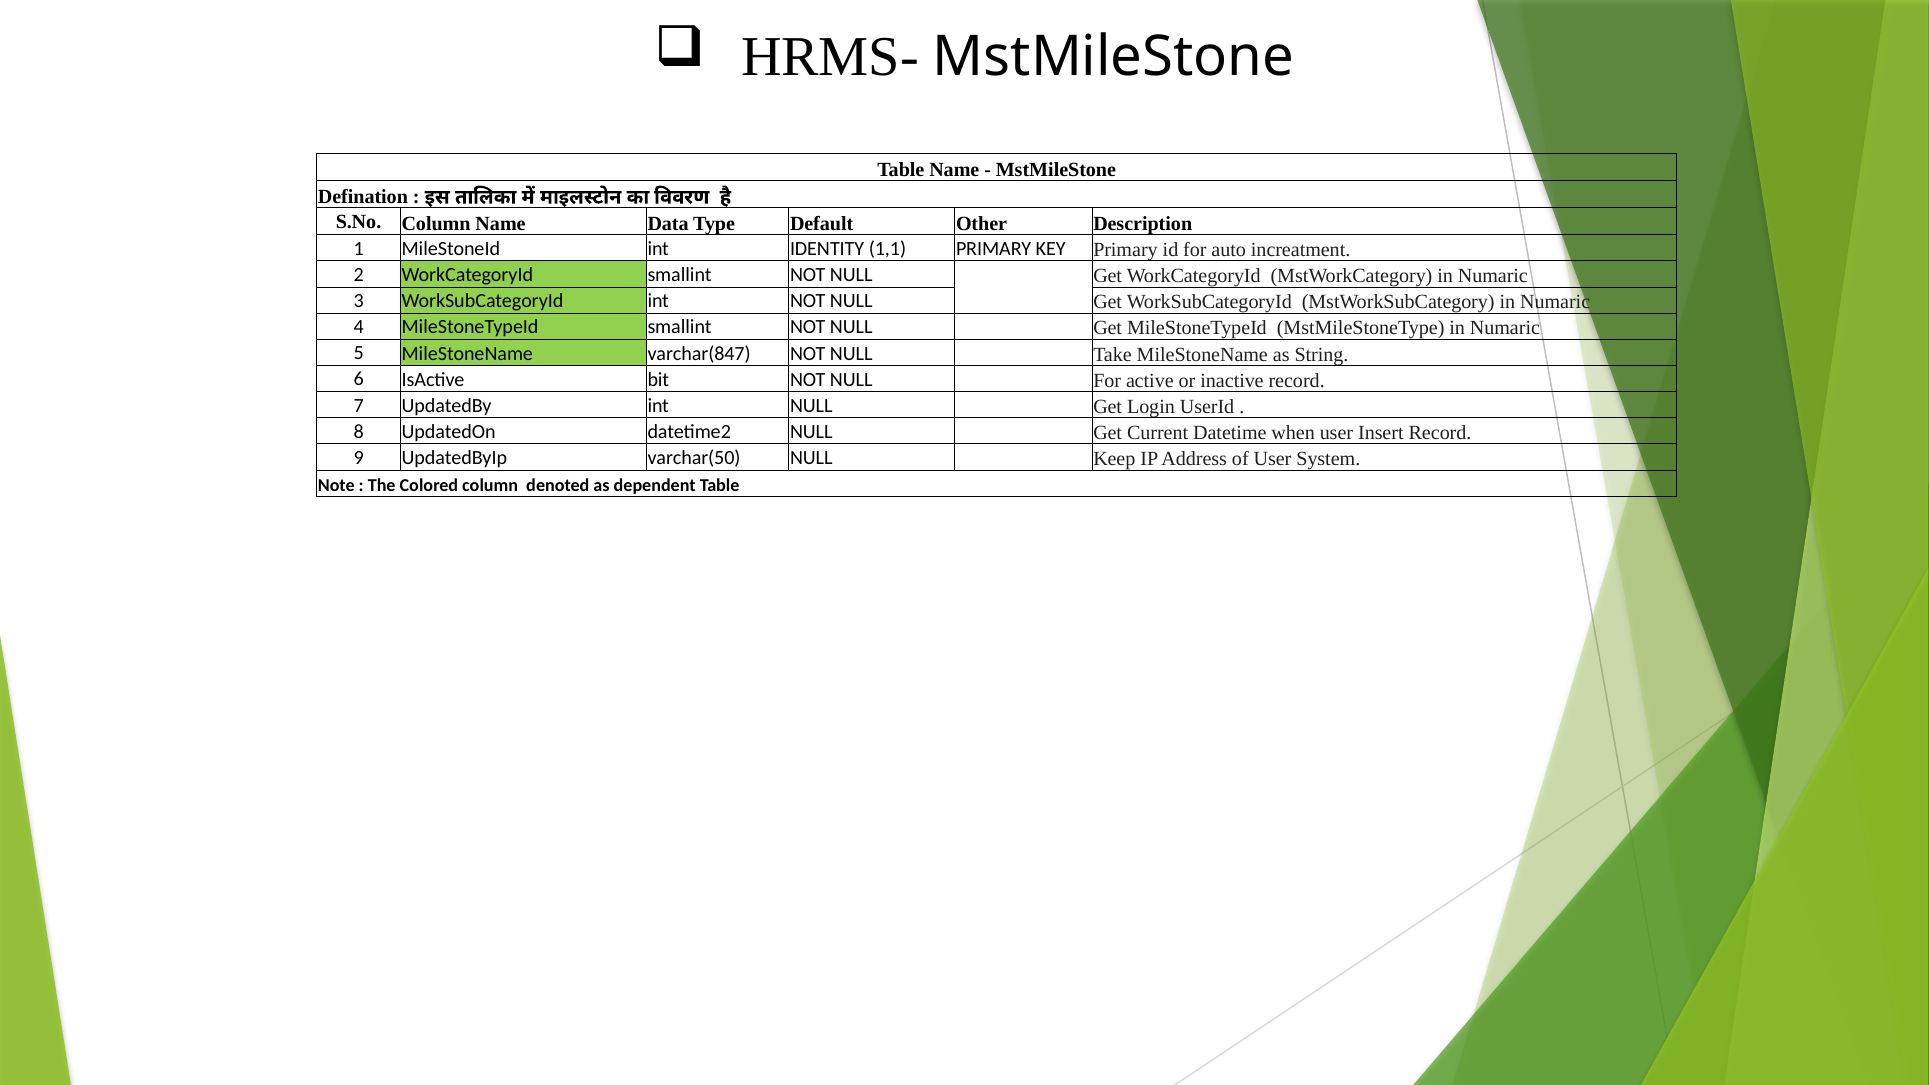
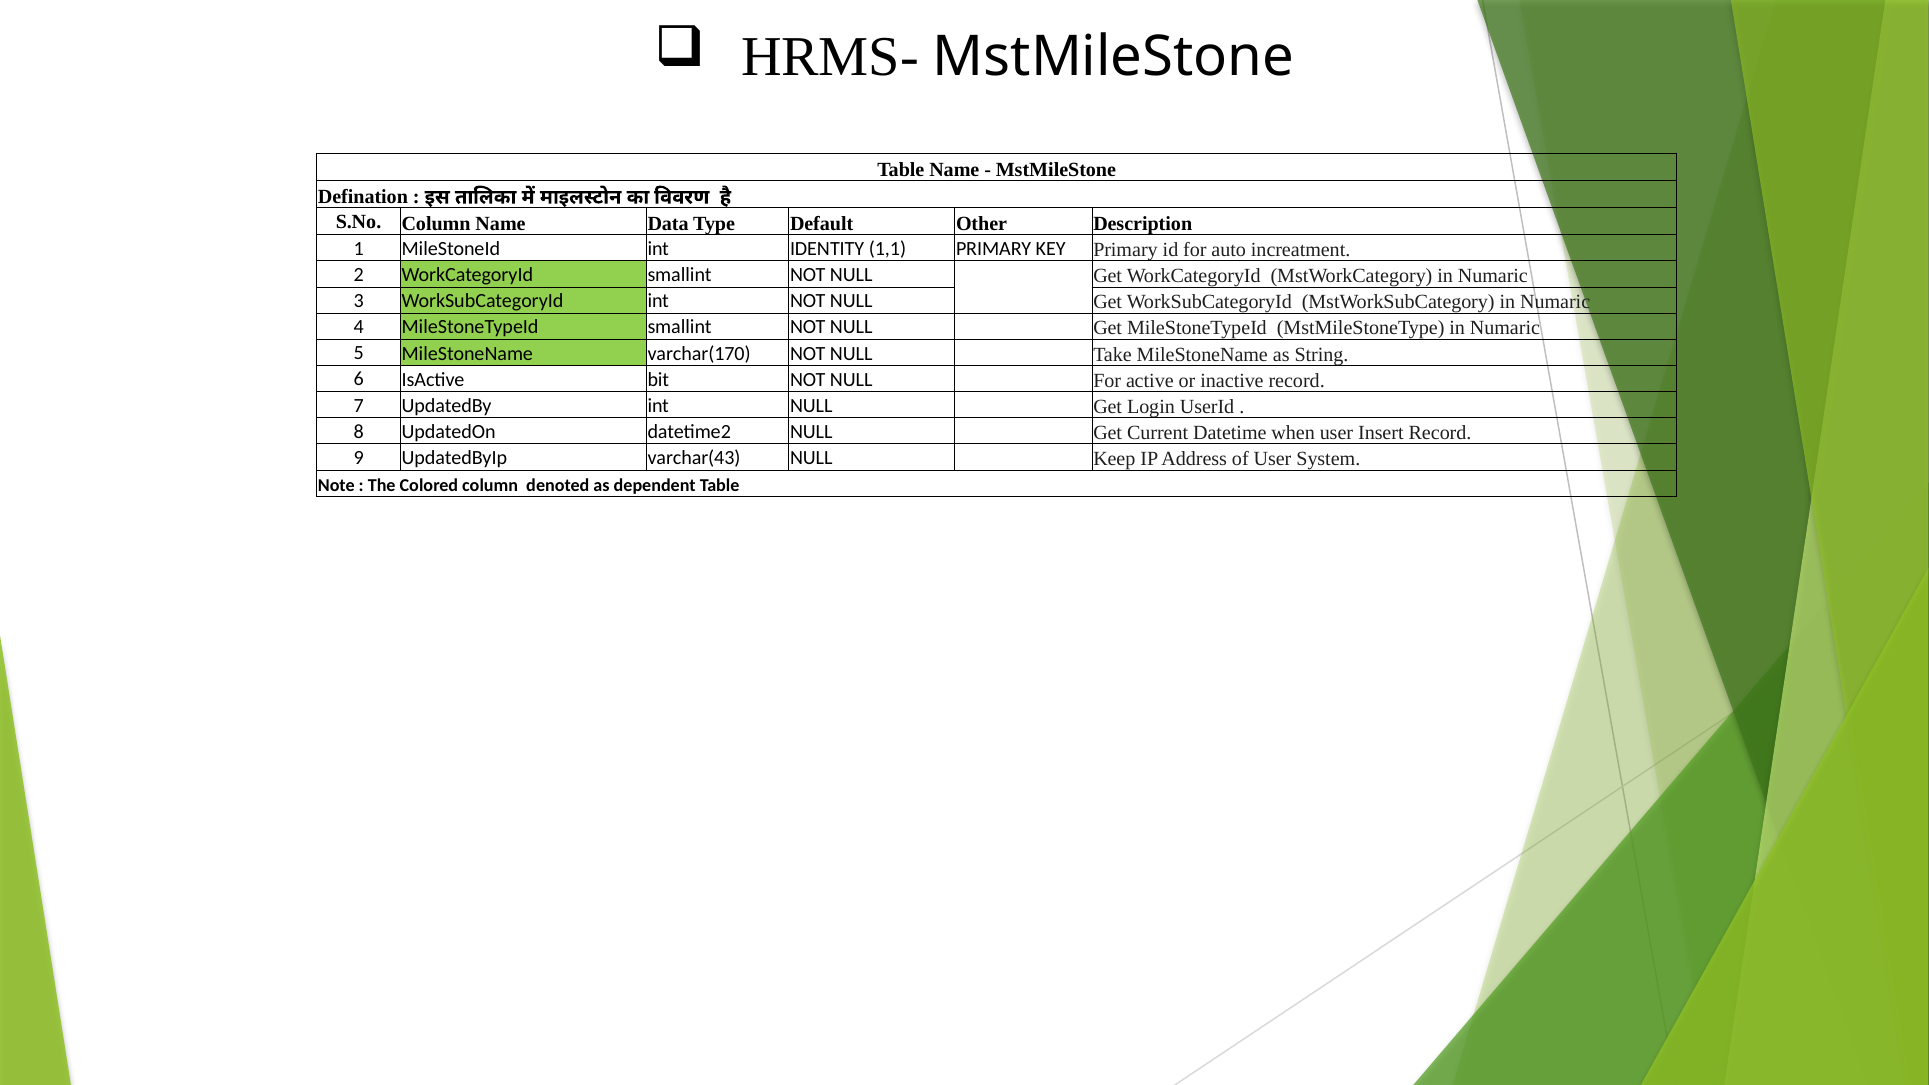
varchar(847: varchar(847 -> varchar(170 (699, 353)
varchar(50: varchar(50 -> varchar(43 (694, 458)
